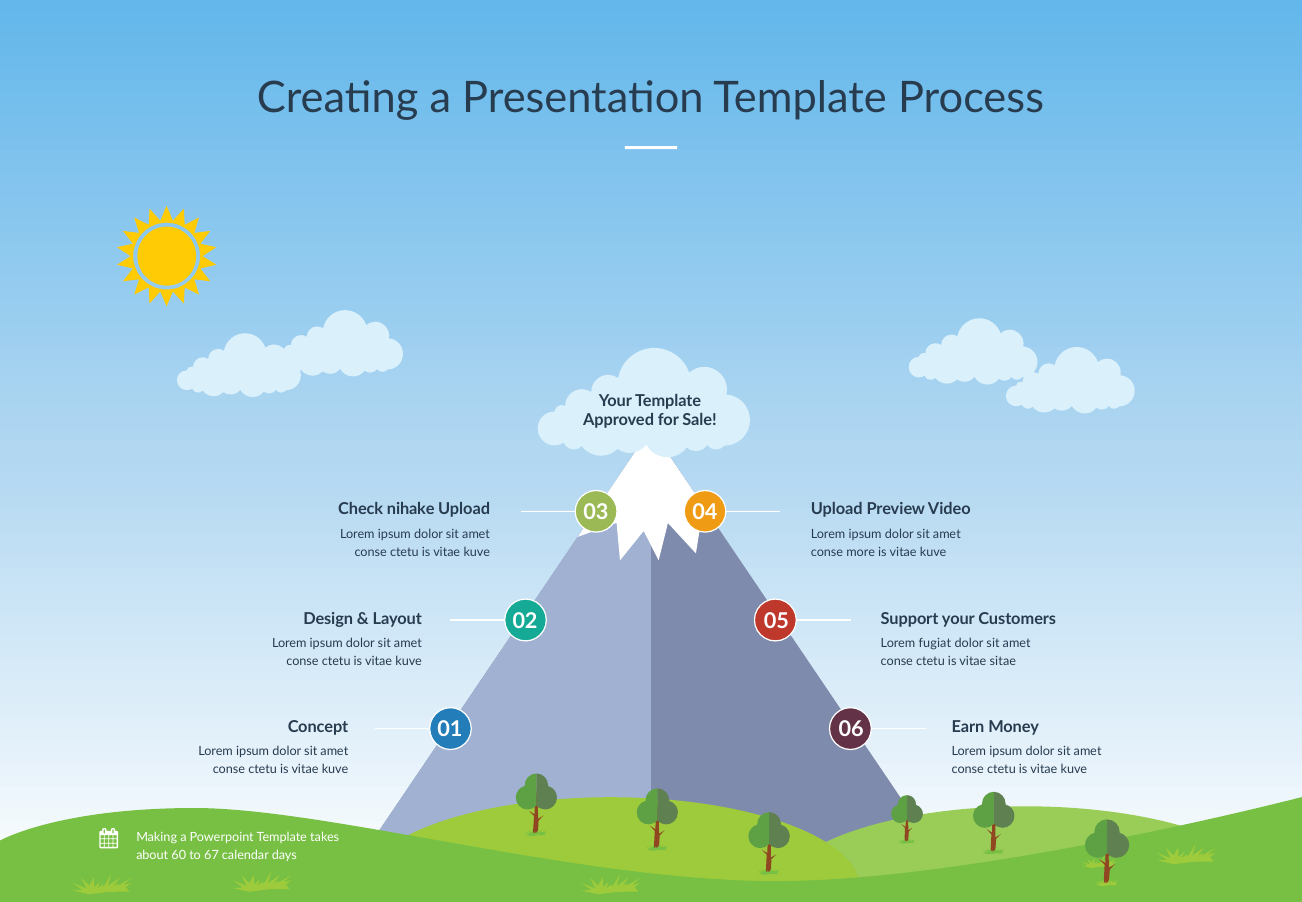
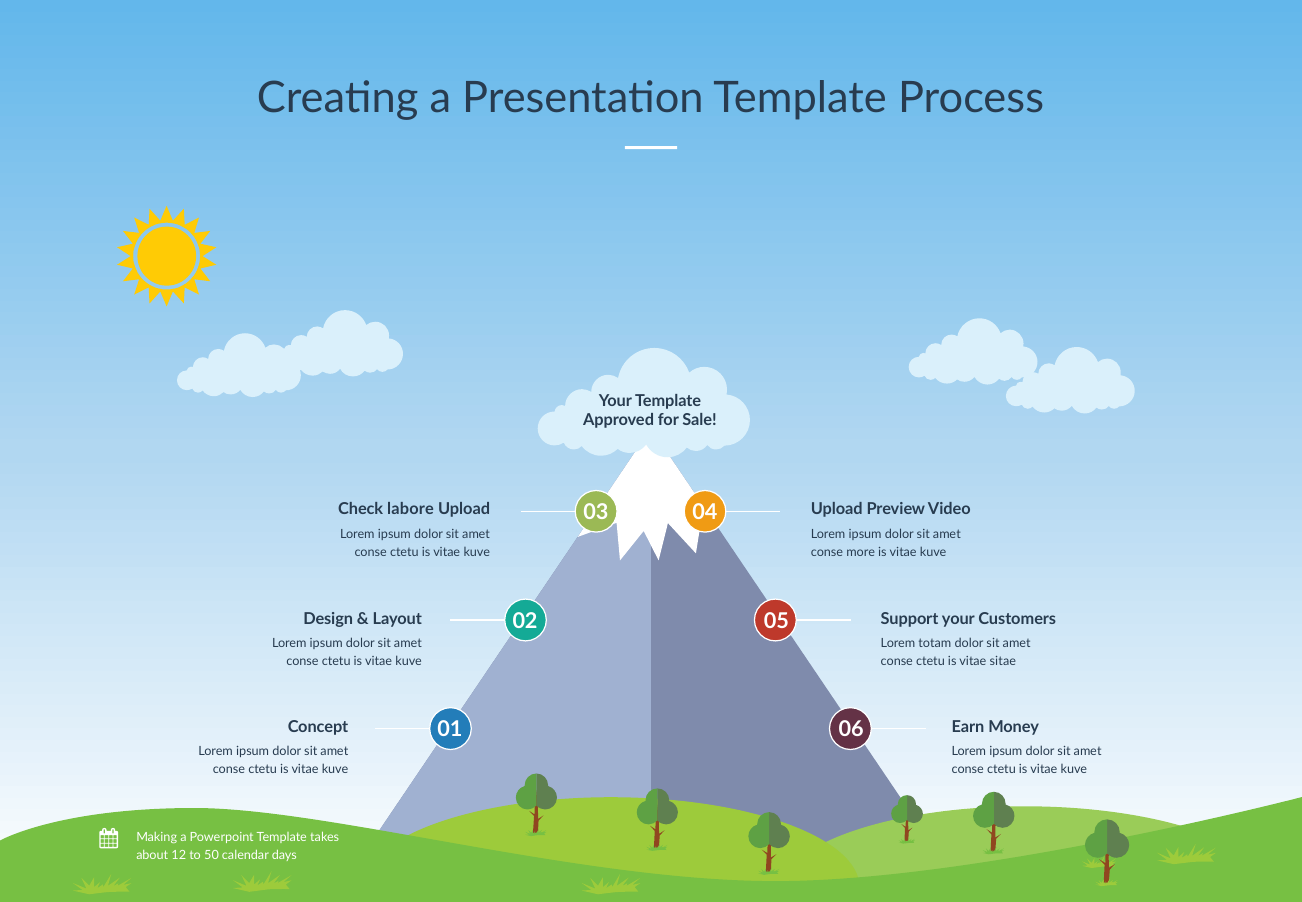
nihake: nihake -> labore (411, 509)
fugiat: fugiat -> totam (935, 643)
60: 60 -> 12 (179, 855)
67: 67 -> 50 (212, 855)
